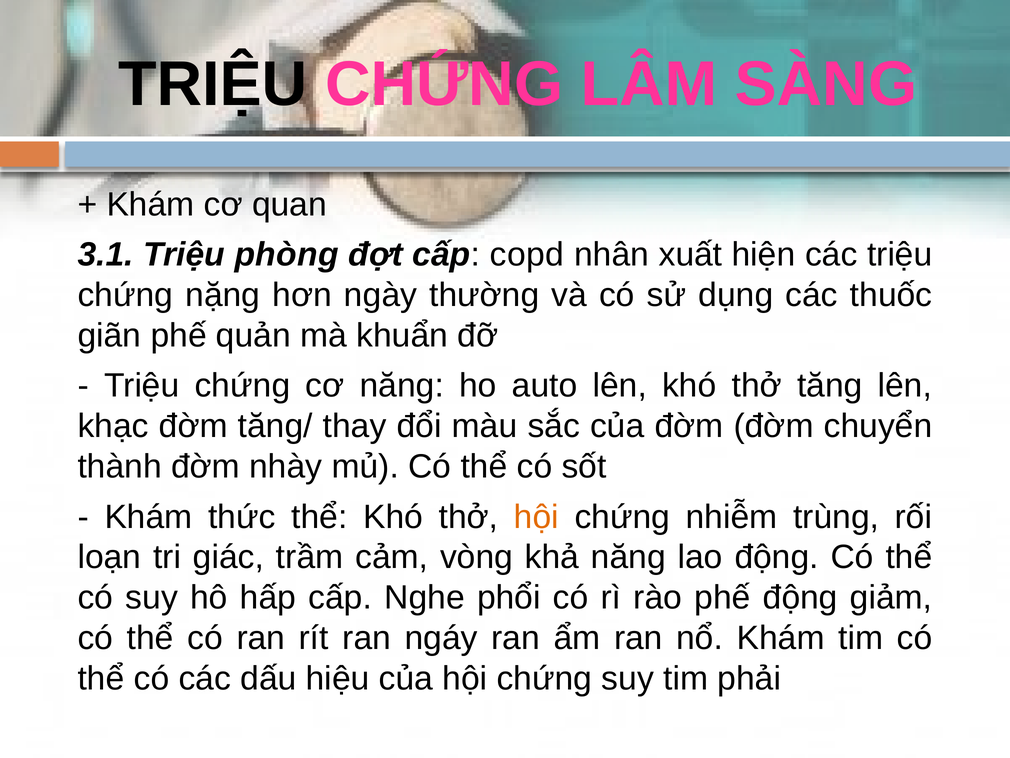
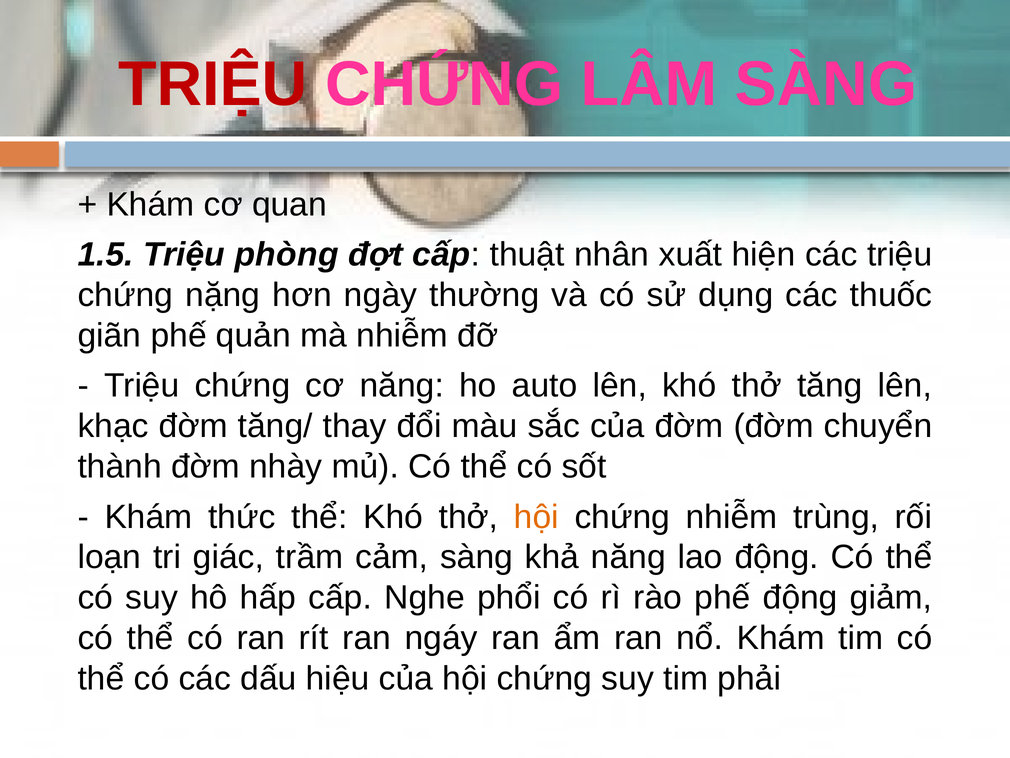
TRIỆU colour: black -> red (213, 84)
3.1: 3.1 -> 1.5 (106, 255)
copd: copd -> thuật (527, 255)
mà khuẩn: khuẩn -> nhiễm (402, 335)
cảm vòng: vòng -> sàng (476, 557)
